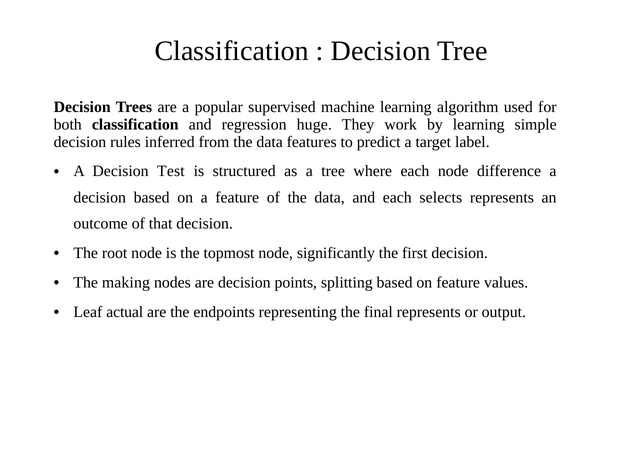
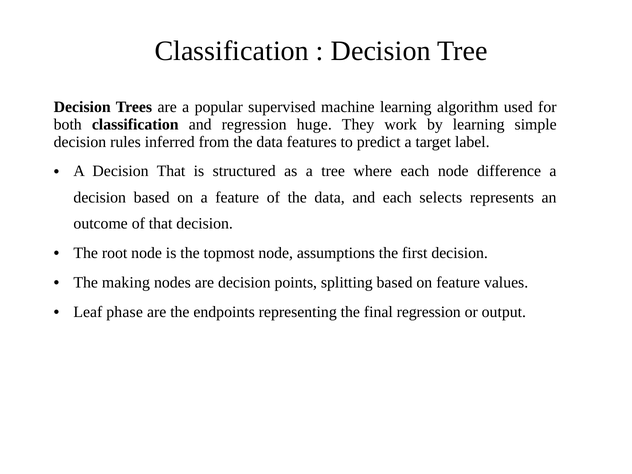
Decision Test: Test -> That (171, 171)
significantly: significantly -> assumptions (336, 253)
actual: actual -> phase (125, 312)
final represents: represents -> regression (429, 312)
